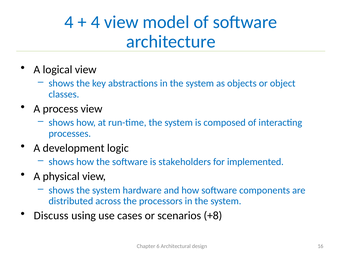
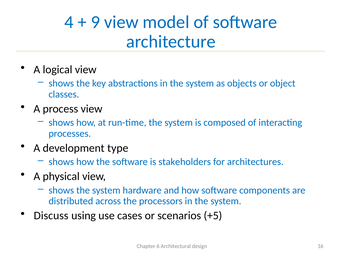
4: 4 -> 9 (95, 22)
logic: logic -> type (118, 148)
implemented: implemented -> architectures (255, 162)
+8: +8 -> +5 (213, 216)
